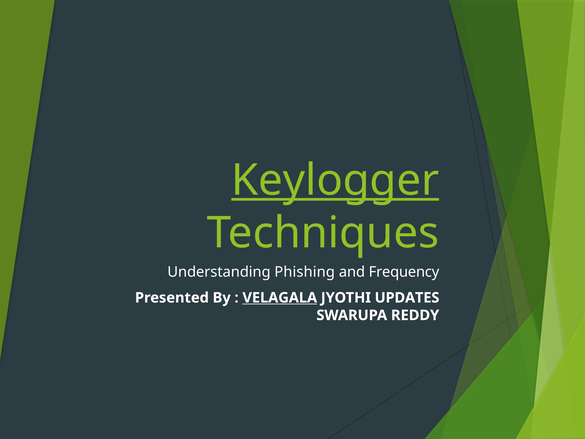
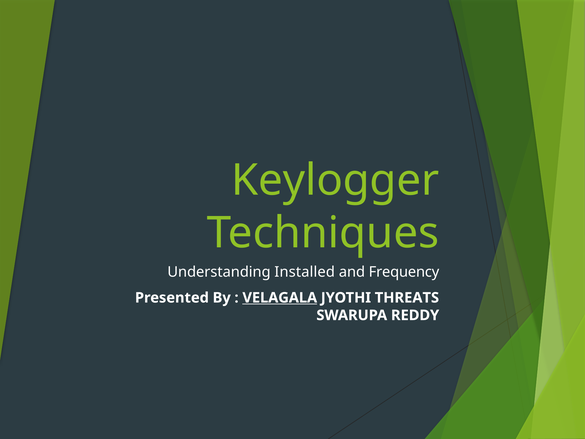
Keylogger underline: present -> none (335, 180)
Phishing: Phishing -> Installed (305, 272)
UPDATES: UPDATES -> THREATS (407, 298)
